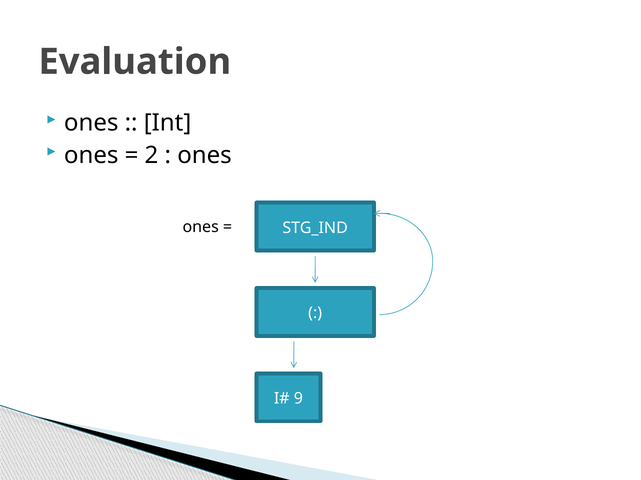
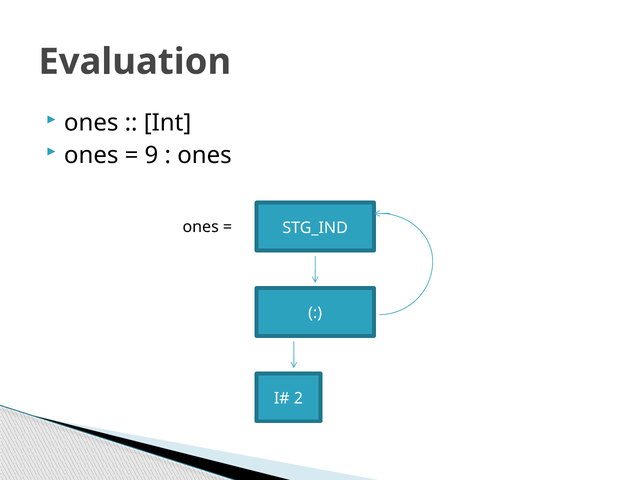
2: 2 -> 9 (151, 156)
9: 9 -> 2 (298, 399)
